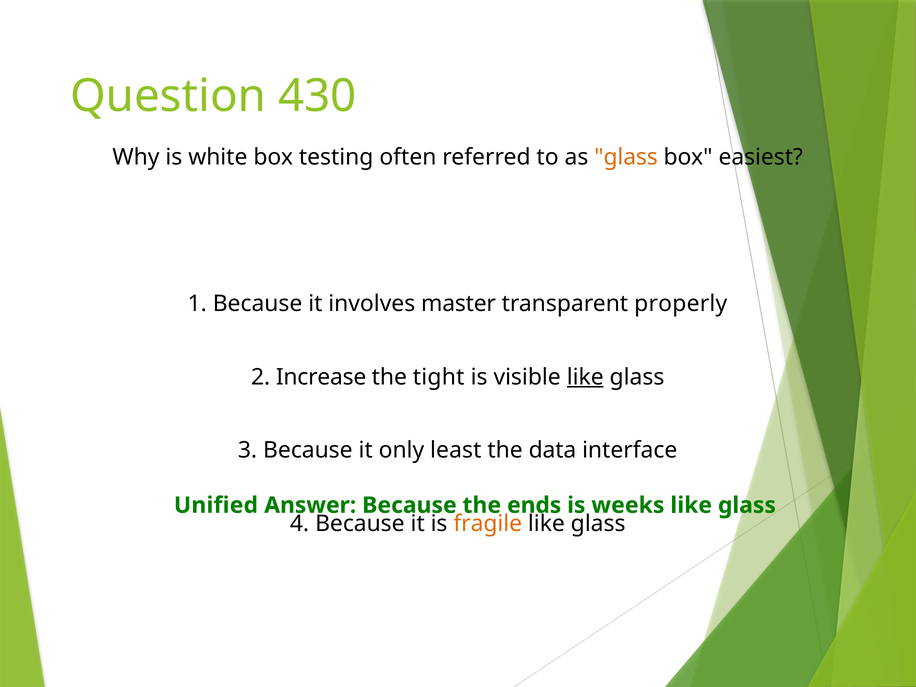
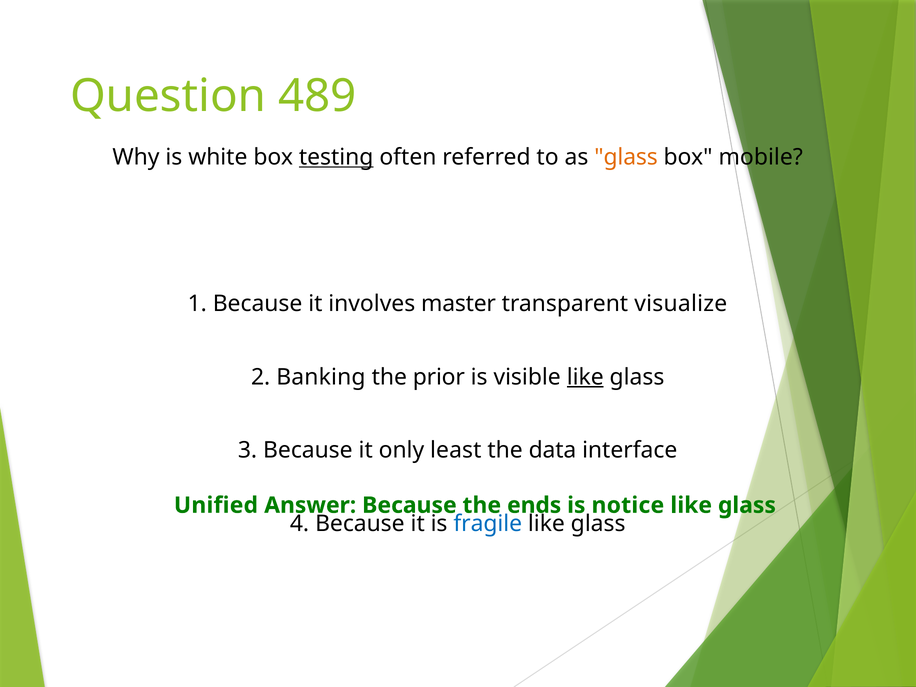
430: 430 -> 489 (317, 96)
testing underline: none -> present (336, 157)
easiest: easiest -> mobile (761, 157)
properly: properly -> visualize (681, 304)
Increase: Increase -> Banking (321, 377)
tight: tight -> prior (439, 377)
weeks: weeks -> notice (628, 505)
fragile colour: orange -> blue (488, 524)
